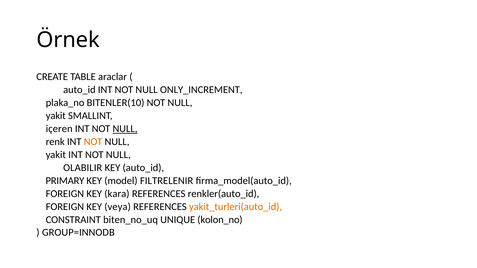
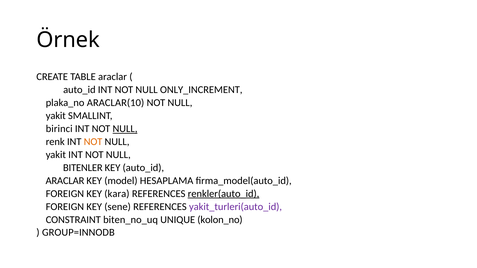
BITENLER(10: BITENLER(10 -> ARACLAR(10 (116, 103)
içeren: içeren -> birinci (59, 129)
OLABILIR: OLABILIR -> BITENLER (83, 168)
PRIMARY: PRIMARY -> ARACLAR (65, 181)
FILTRELENIR: FILTRELENIR -> HESAPLAMA (167, 181)
renkler(auto_id underline: none -> present (224, 194)
veya: veya -> sene (118, 207)
yakit_turleri(auto_id colour: orange -> purple (235, 207)
